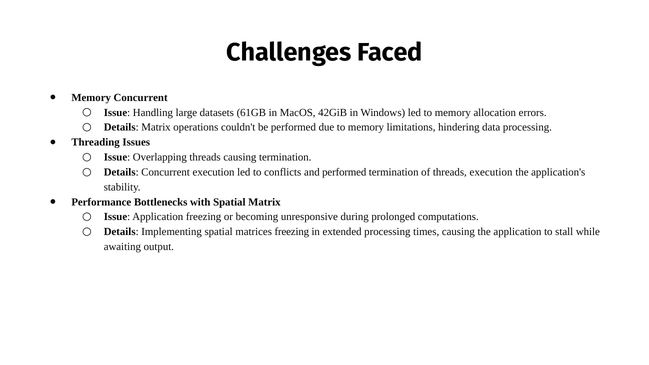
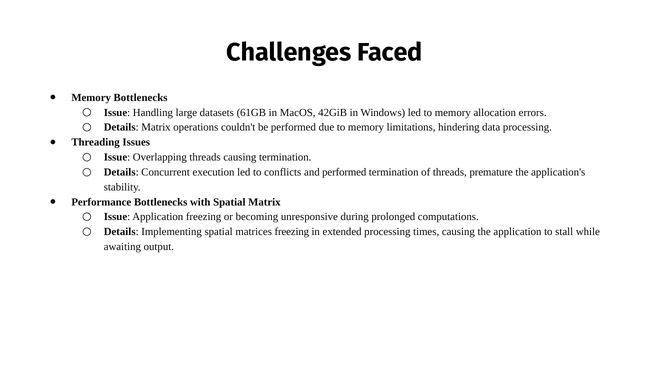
Memory Concurrent: Concurrent -> Bottlenecks (141, 98)
threads execution: execution -> premature (491, 172)
